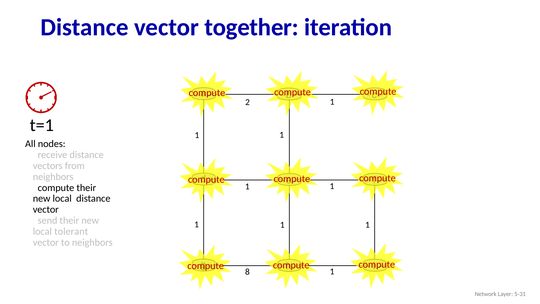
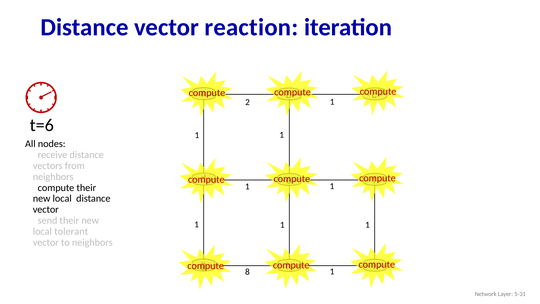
together: together -> reaction (251, 27)
t=1: t=1 -> t=6 (42, 125)
